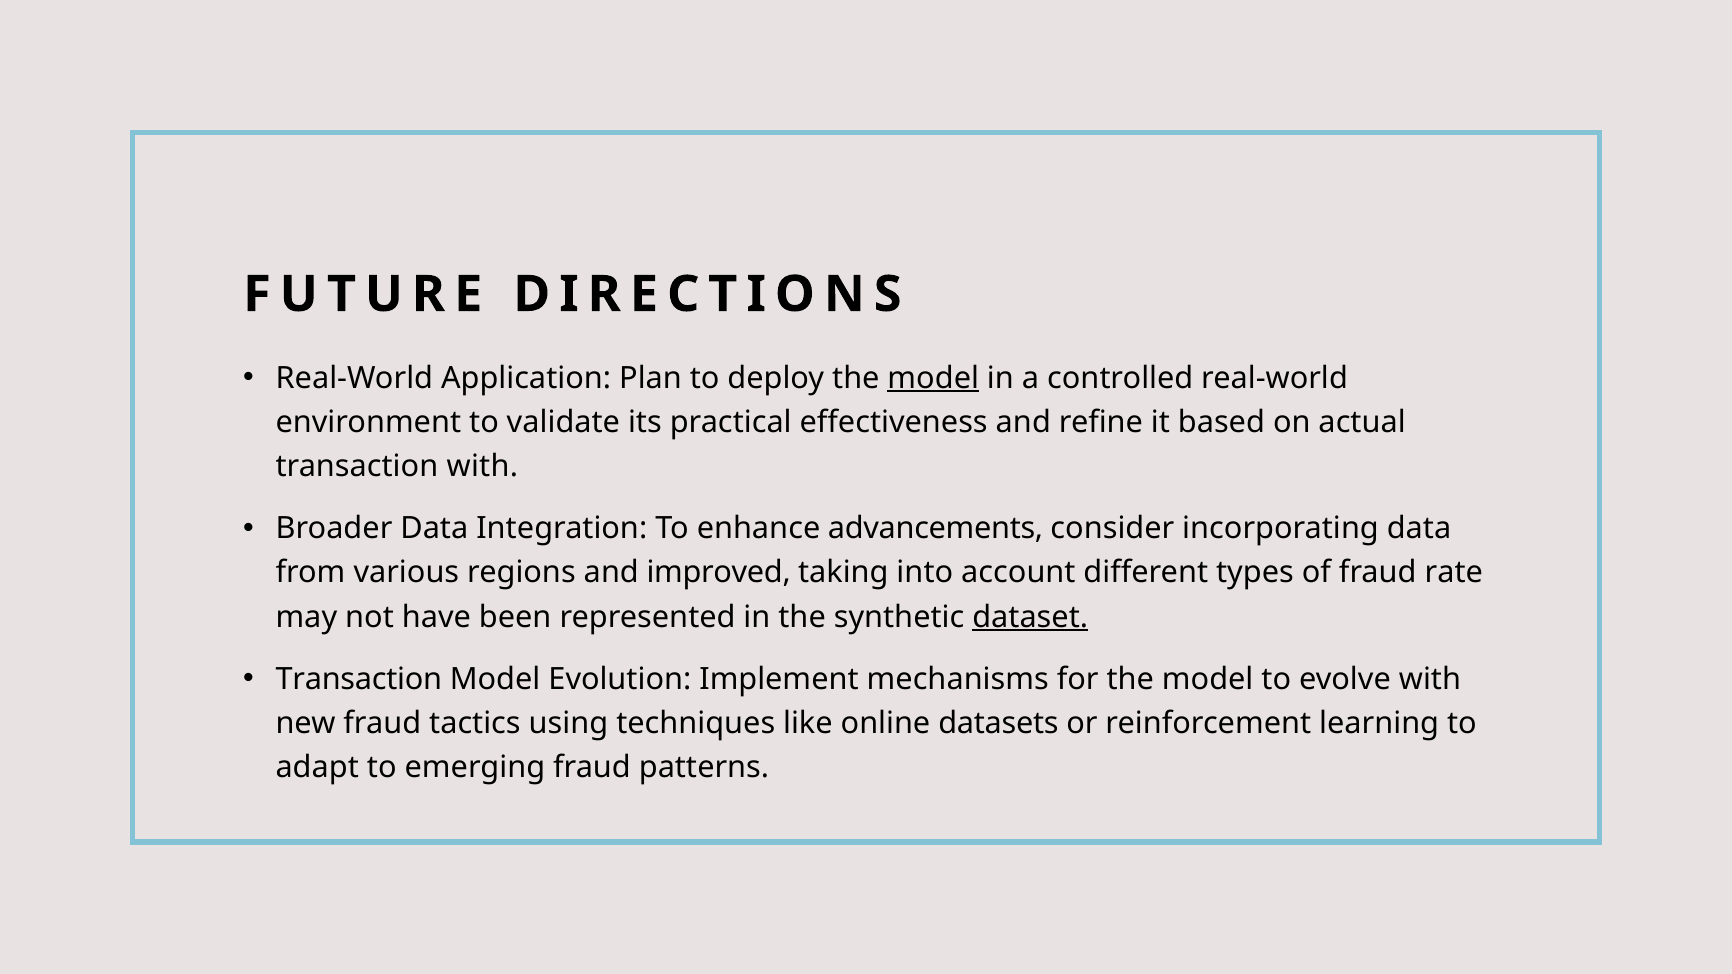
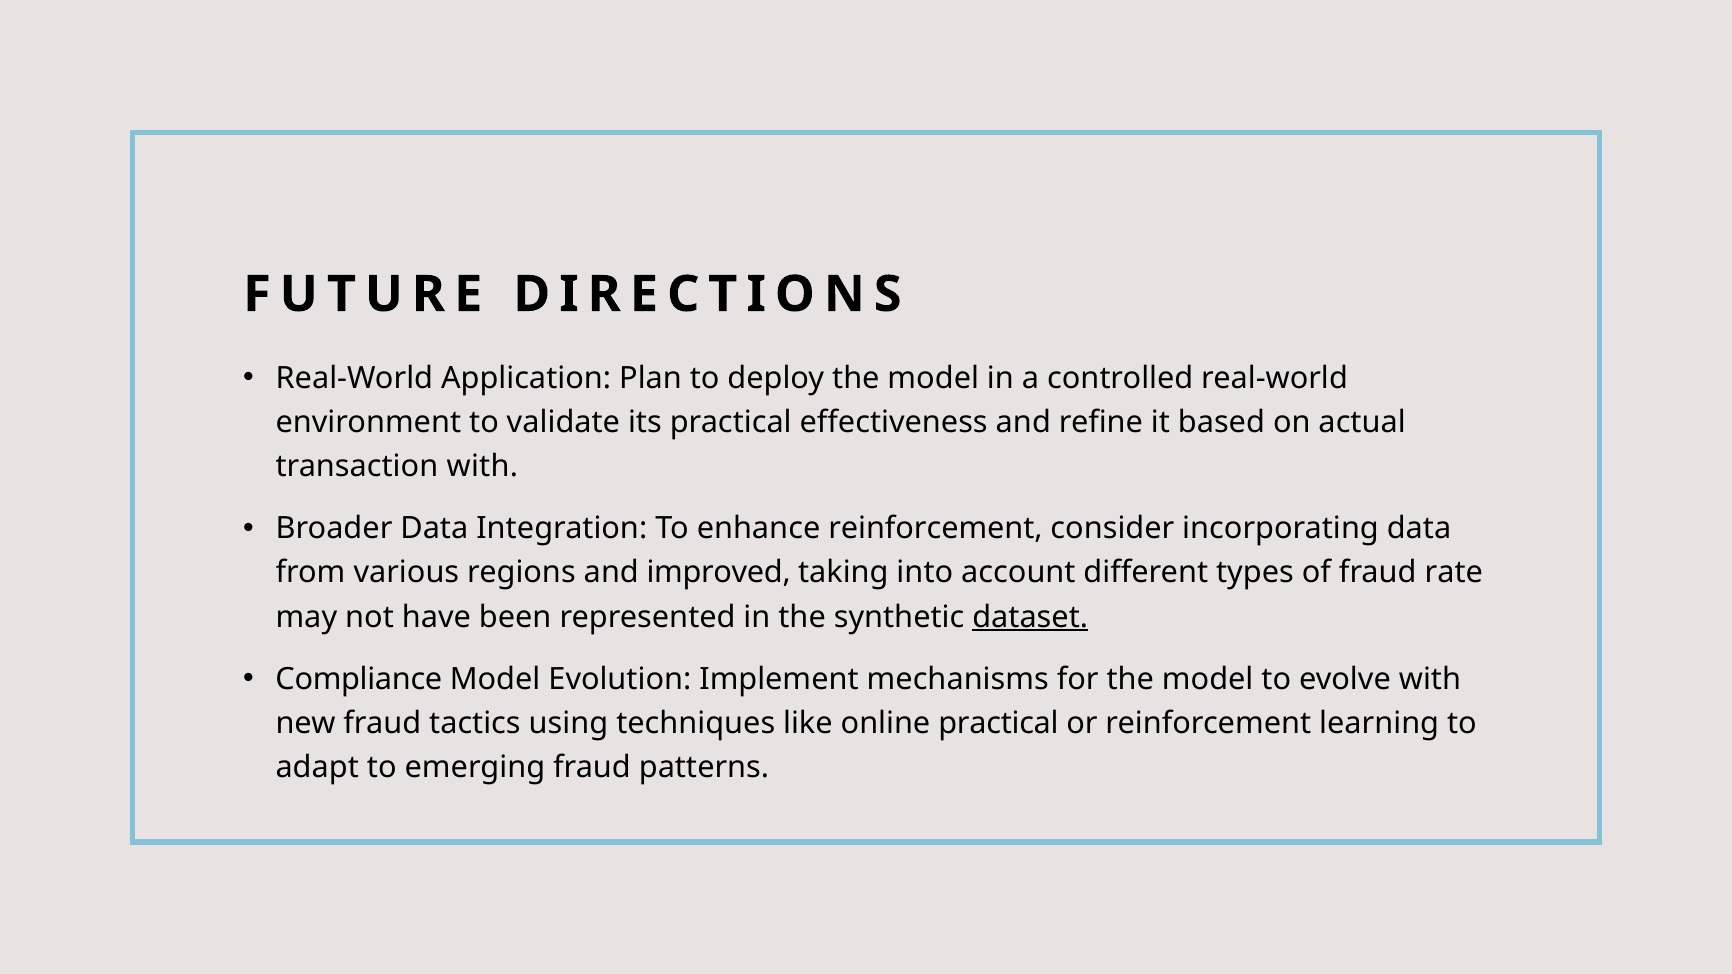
model underline: present -> none (933, 378)
enhance advancements: advancements -> reinforcement (935, 529)
Transaction: Transaction -> Compliance (359, 679)
online datasets: datasets -> practical (998, 724)
